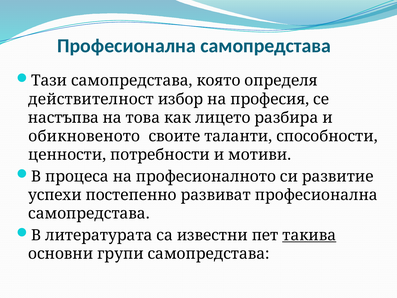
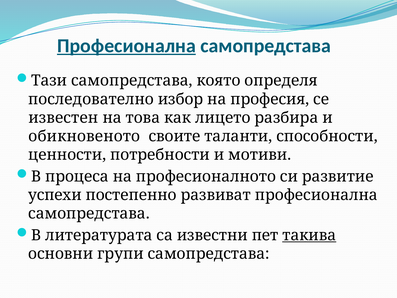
Професионална underline: none -> present (126, 46)
действителност: действителност -> последователно (91, 99)
настъпва: настъпва -> известен (63, 118)
